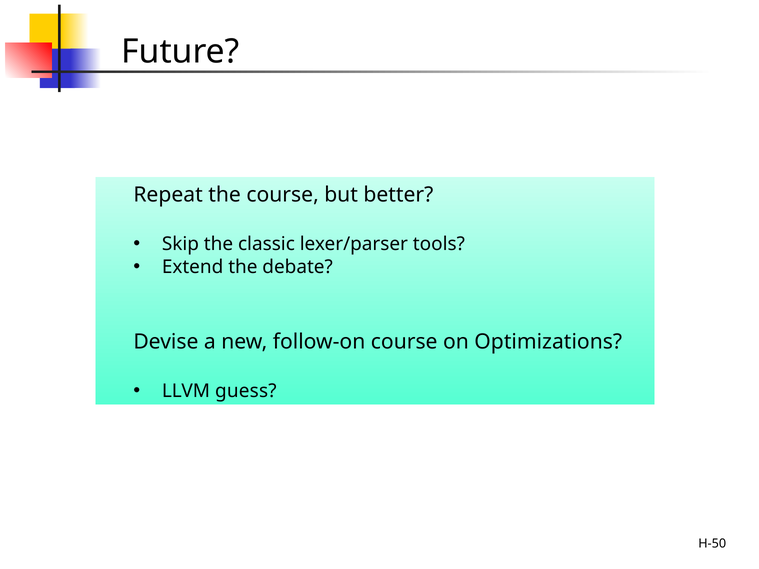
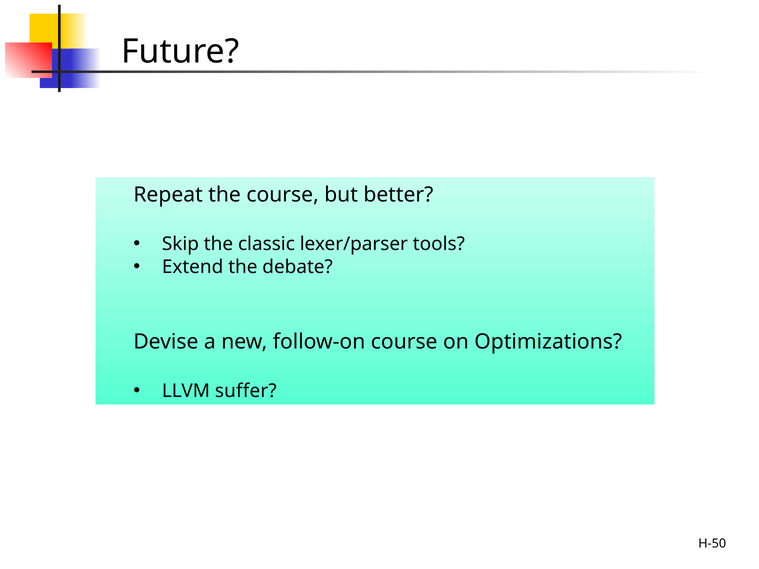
guess: guess -> suffer (246, 391)
